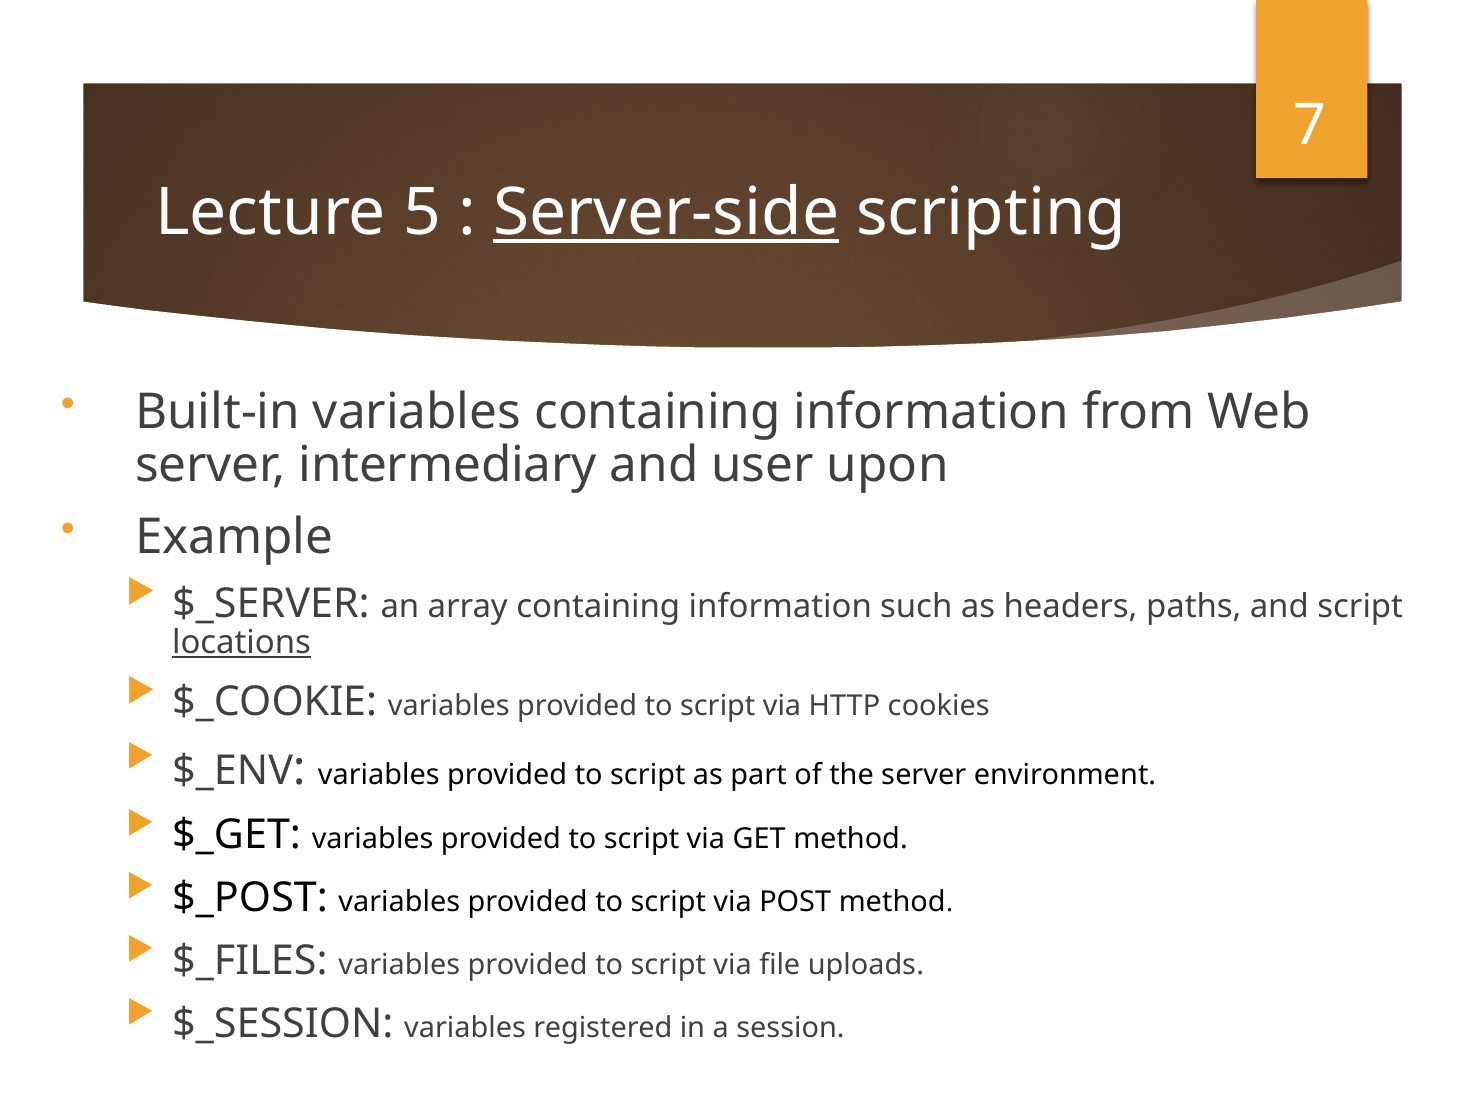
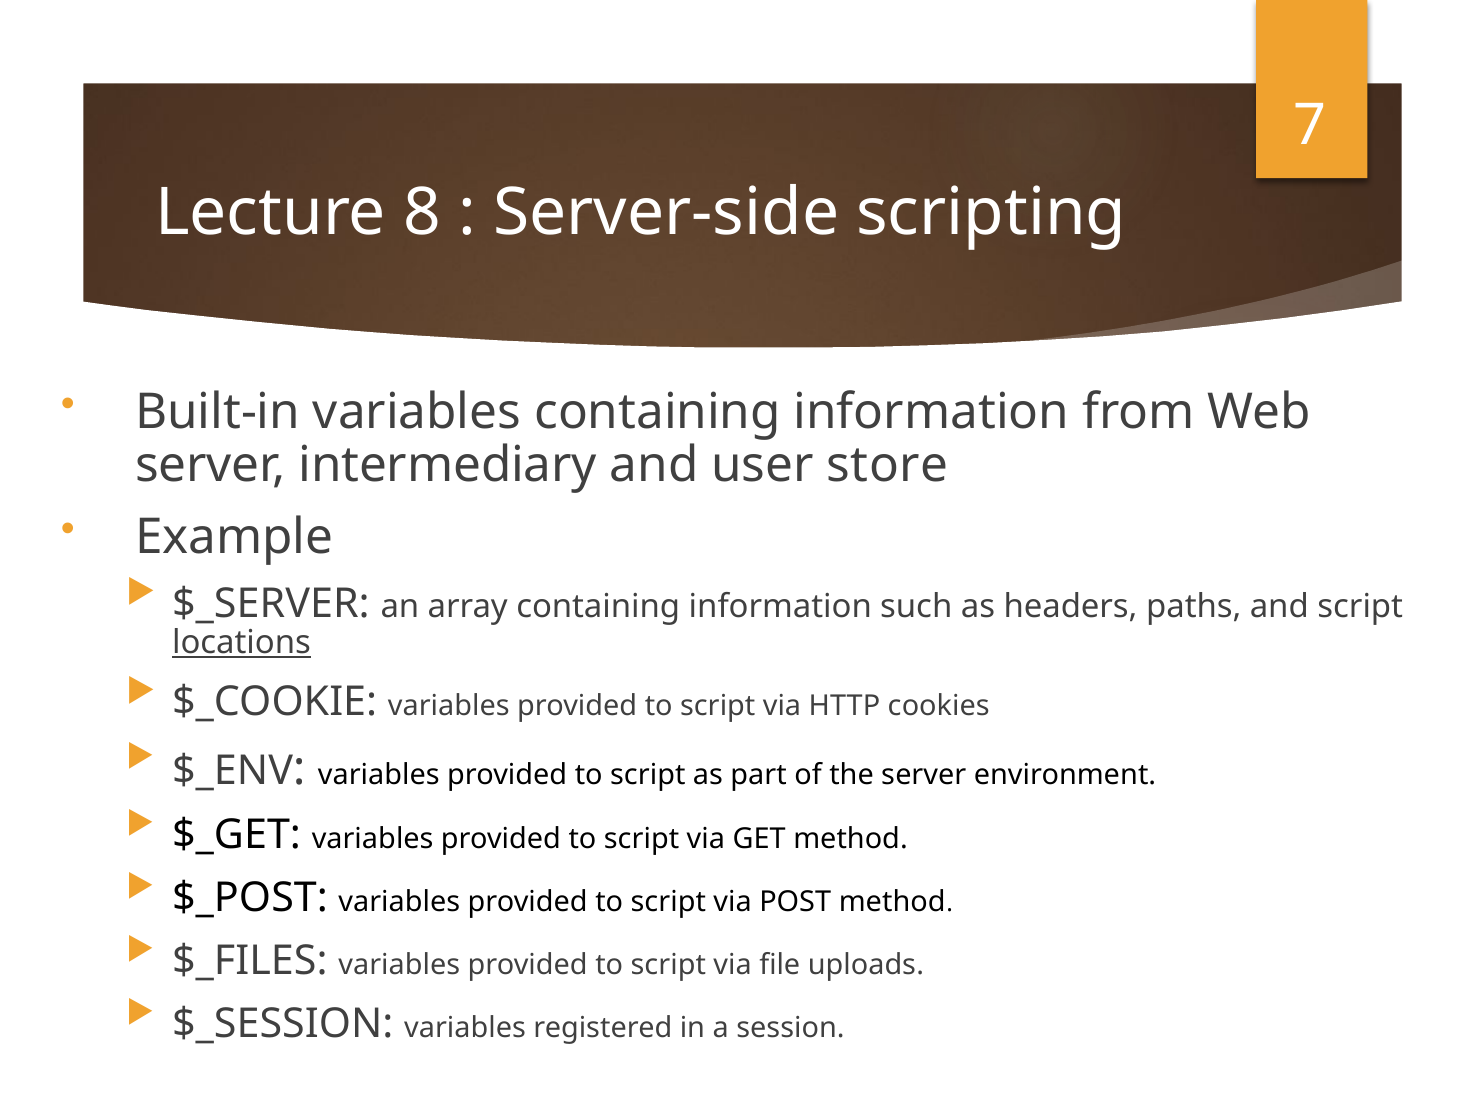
5: 5 -> 8 (422, 212)
Server-side underline: present -> none (666, 212)
upon: upon -> store (887, 466)
